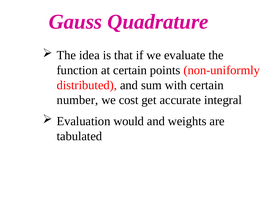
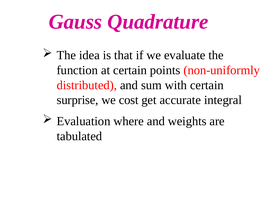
number: number -> surprise (78, 100)
would: would -> where (129, 121)
